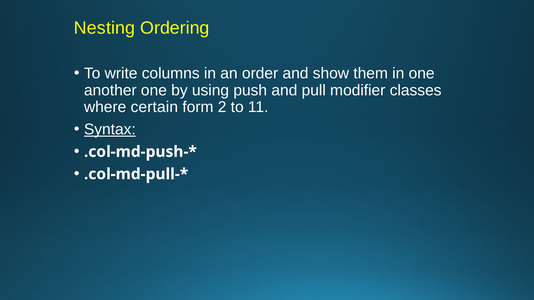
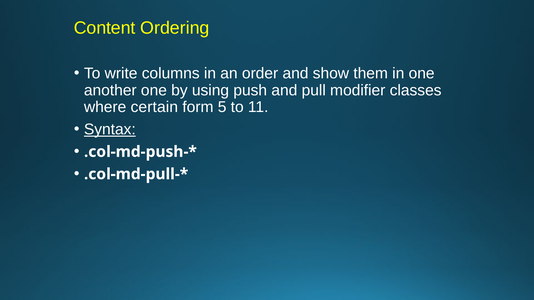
Nesting: Nesting -> Content (105, 28)
2: 2 -> 5 (222, 107)
